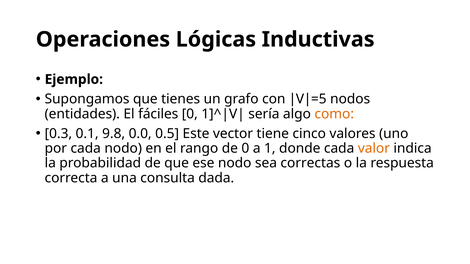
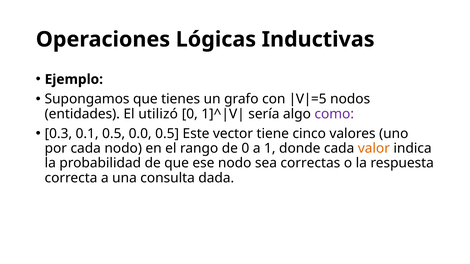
fáciles: fáciles -> utilizó (158, 114)
como colour: orange -> purple (334, 114)
0.1 9.8: 9.8 -> 0.5 (114, 134)
